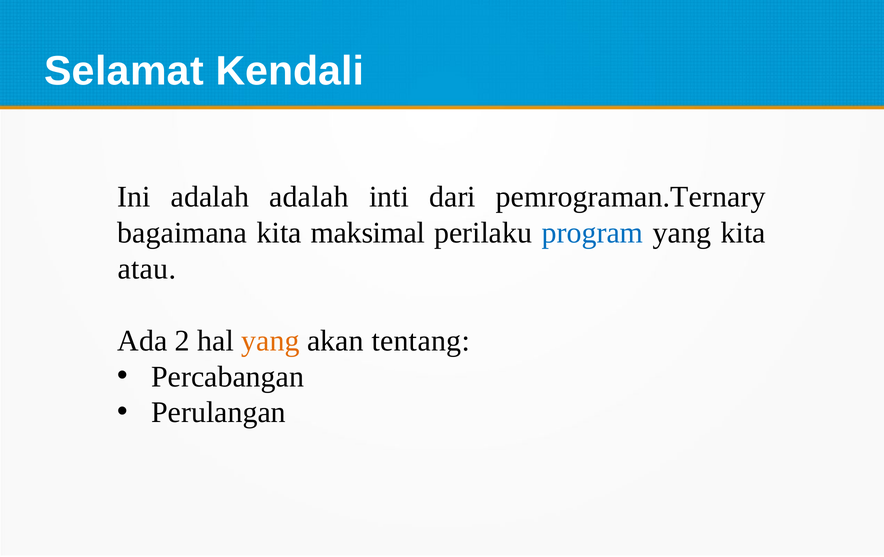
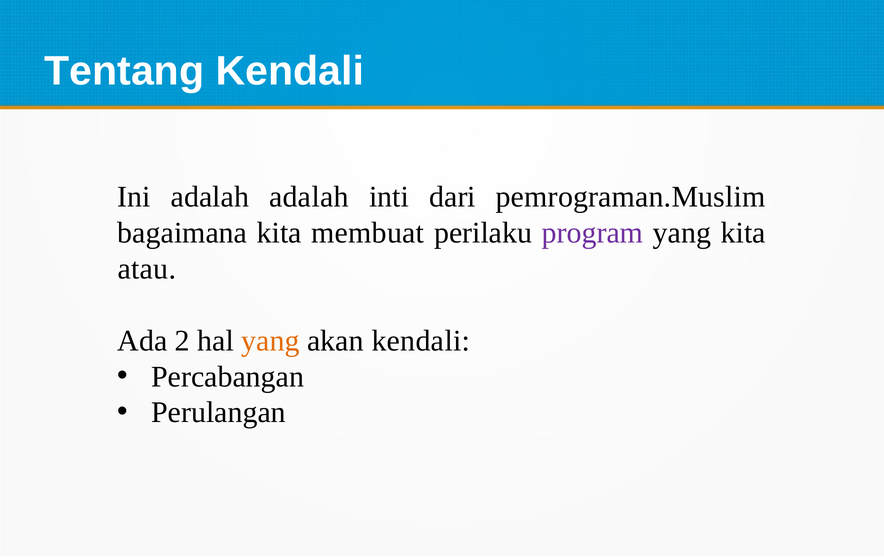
Selamat: Selamat -> Tentang (124, 71)
pemrograman.Ternary: pemrograman.Ternary -> pemrograman.Muslim (631, 197)
maksimal: maksimal -> membuat (368, 233)
program colour: blue -> purple (592, 233)
akan tentang: tentang -> kendali (421, 341)
